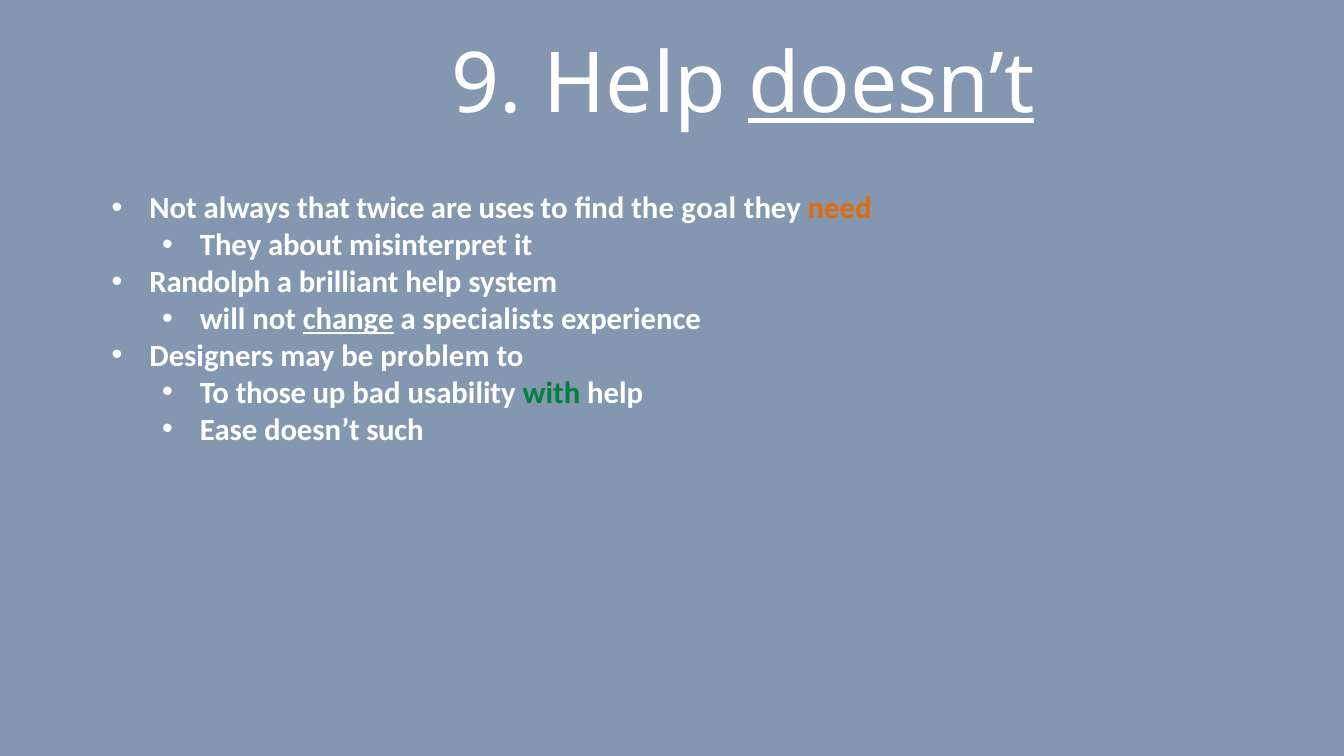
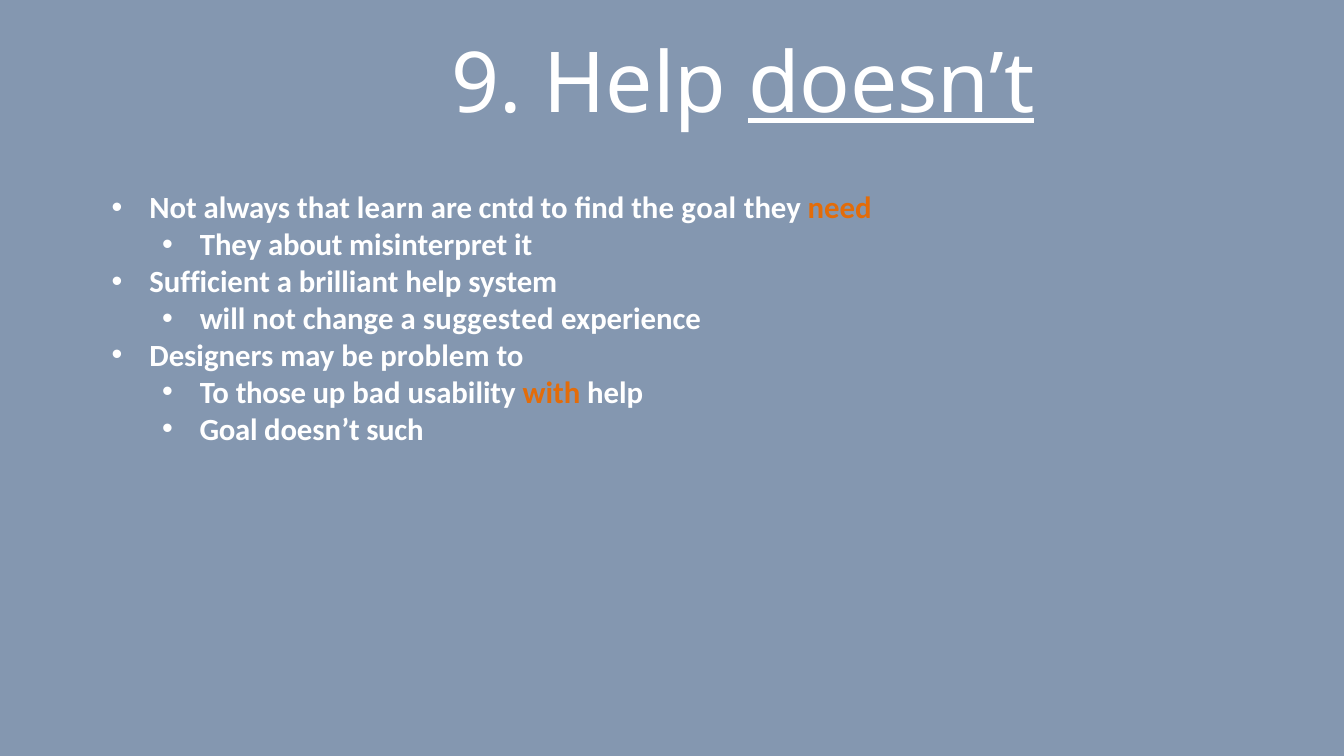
twice: twice -> learn (390, 209)
uses: uses -> cntd (506, 209)
Randolph: Randolph -> Sufficient (210, 283)
change underline: present -> none (348, 320)
specialists: specialists -> suggested (488, 320)
with colour: green -> orange (551, 393)
Ease: Ease -> Goal (229, 430)
